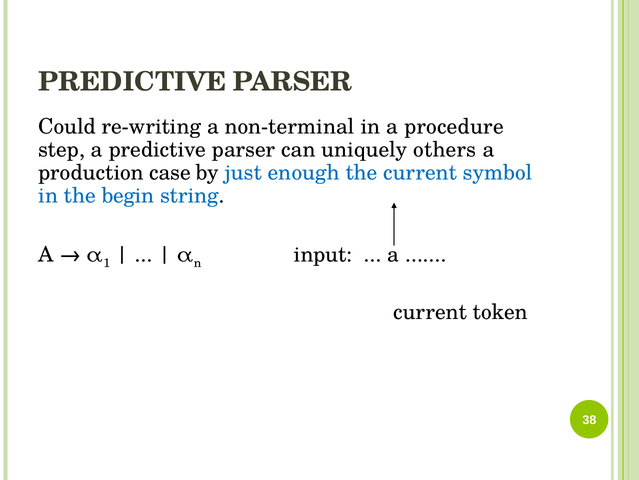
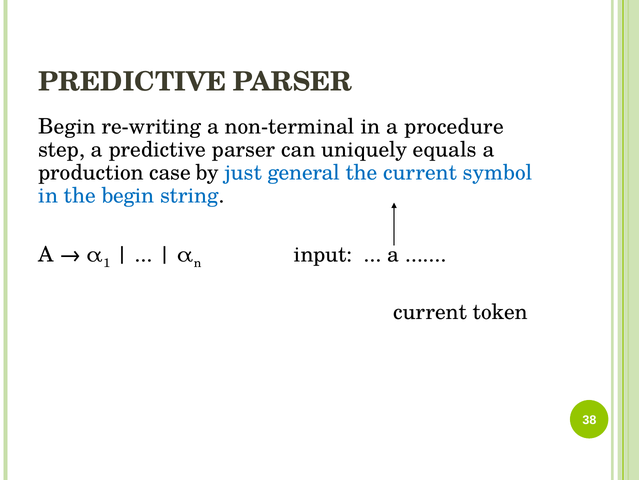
Could: Could -> Begin (67, 126)
others: others -> equals (445, 149)
enough: enough -> general (304, 172)
